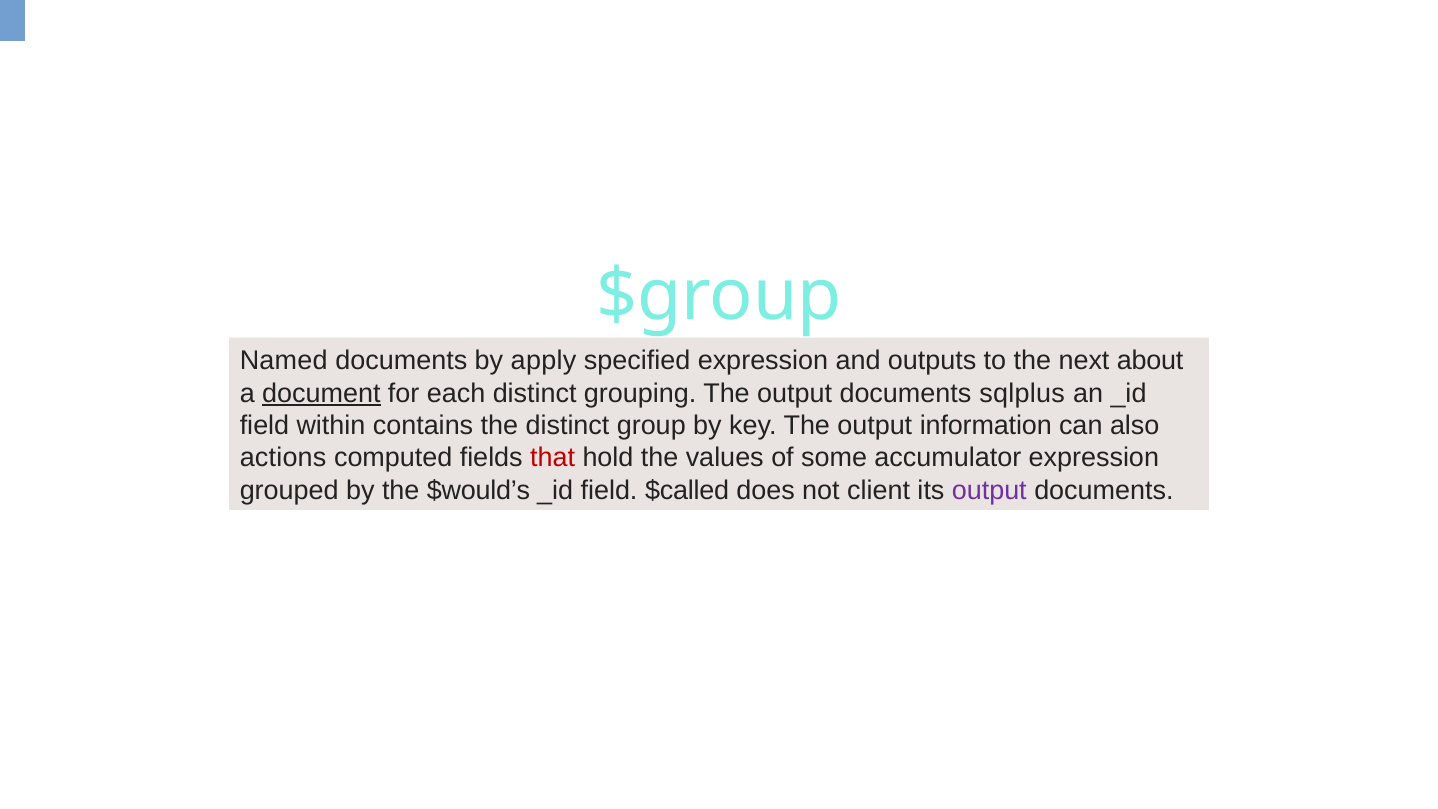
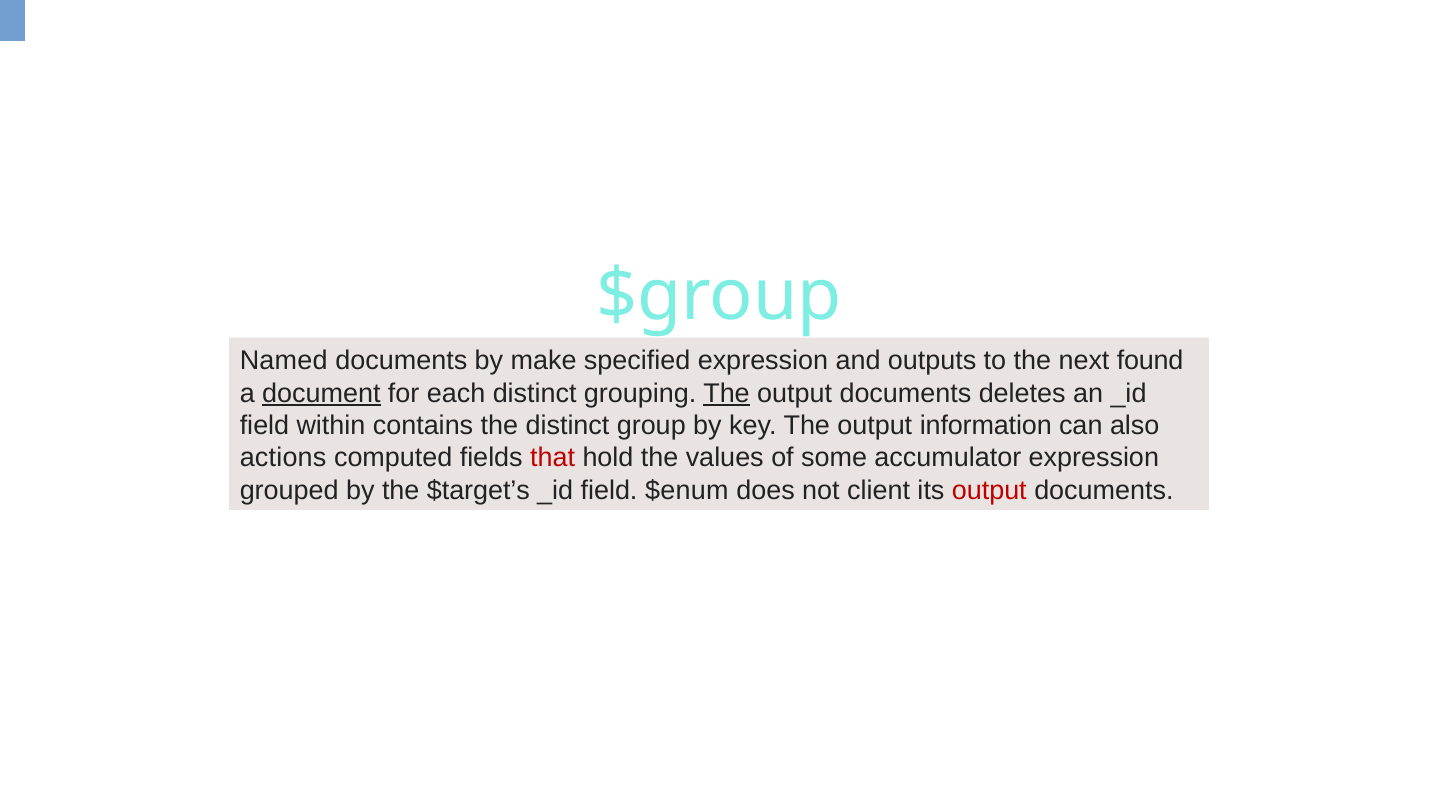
apply: apply -> make (544, 361)
about: about -> found (1150, 361)
The underline: none -> present (727, 393)
sqlplus: sqlplus -> deletes (1022, 393)
$would’s: $would’s -> $target’s (478, 490)
$called: $called -> $enum (687, 490)
output colour: purple -> red (989, 490)
